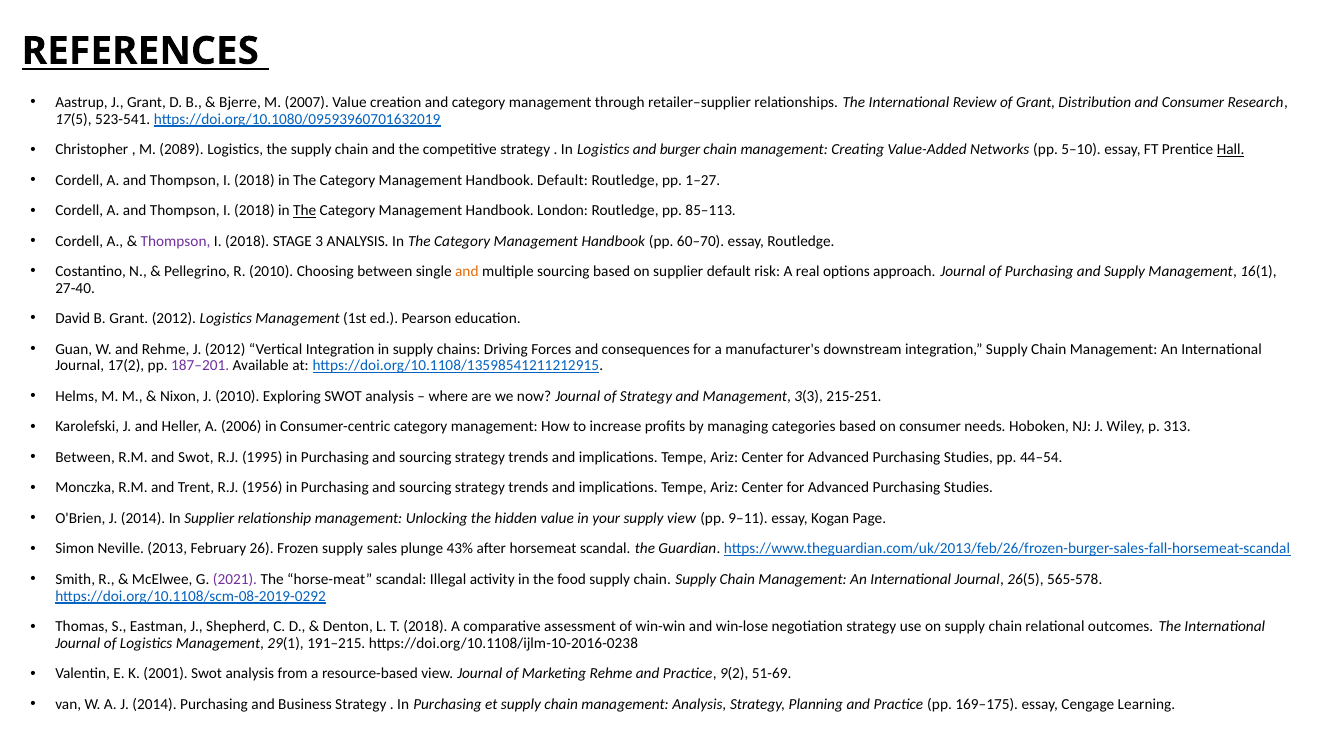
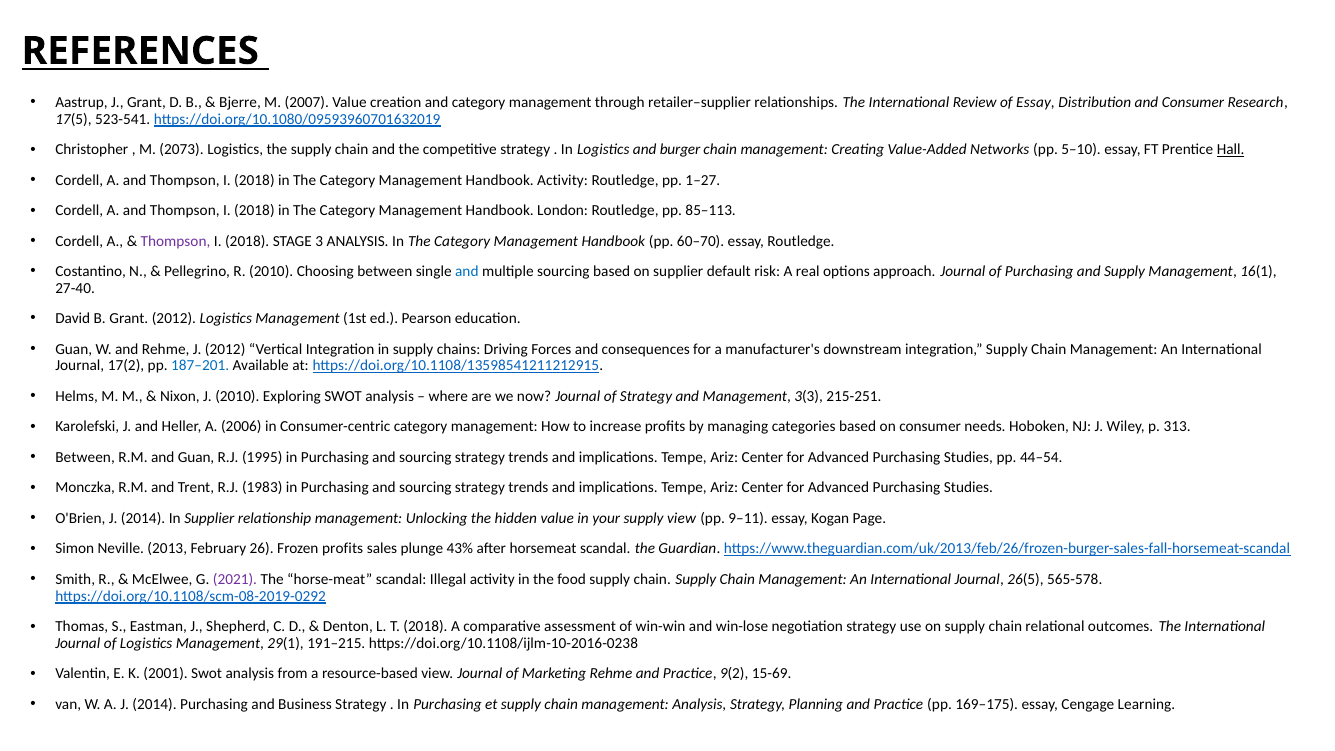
of Grant: Grant -> Essay (1036, 102)
2089: 2089 -> 2073 (182, 150)
Handbook Default: Default -> Activity (563, 180)
The underline: present -> none (305, 211)
and colour: orange -> blue (467, 272)
187–201 colour: purple -> blue (200, 366)
and Swot: Swot -> Guan (196, 457)
1956: 1956 -> 1983 (262, 488)
Frozen supply: supply -> profits (343, 549)
51-69: 51-69 -> 15-69 (772, 674)
